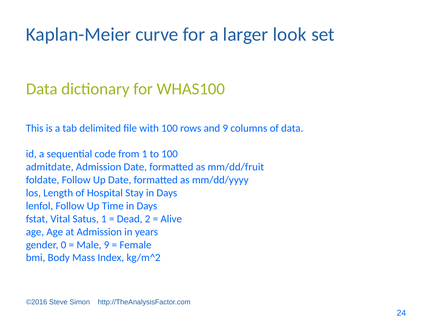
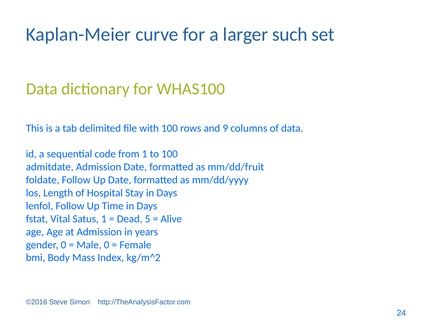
look: look -> such (290, 34)
2: 2 -> 5 (148, 219)
Male 9: 9 -> 0 (107, 245)
